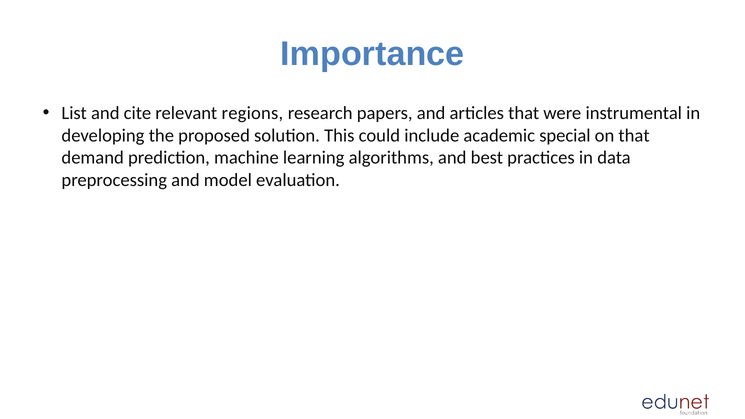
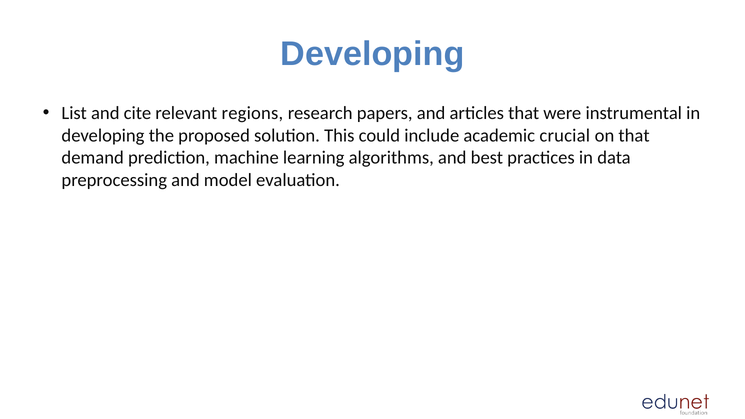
Importance: Importance -> Developing (372, 54)
special: special -> crucial (565, 135)
